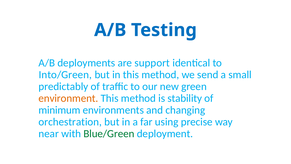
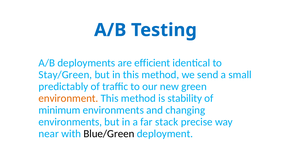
support: support -> efficient (152, 63)
Into/Green: Into/Green -> Stay/Green (65, 75)
orchestration: orchestration -> environments (70, 122)
using: using -> stack (167, 122)
Blue/Green colour: green -> black (109, 134)
